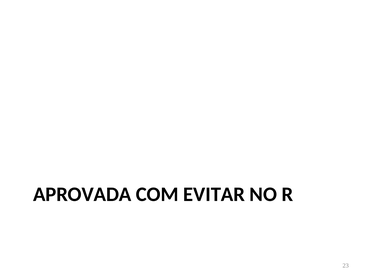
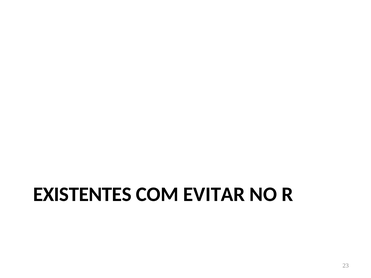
APROVADA: APROVADA -> EXISTENTES (82, 194)
